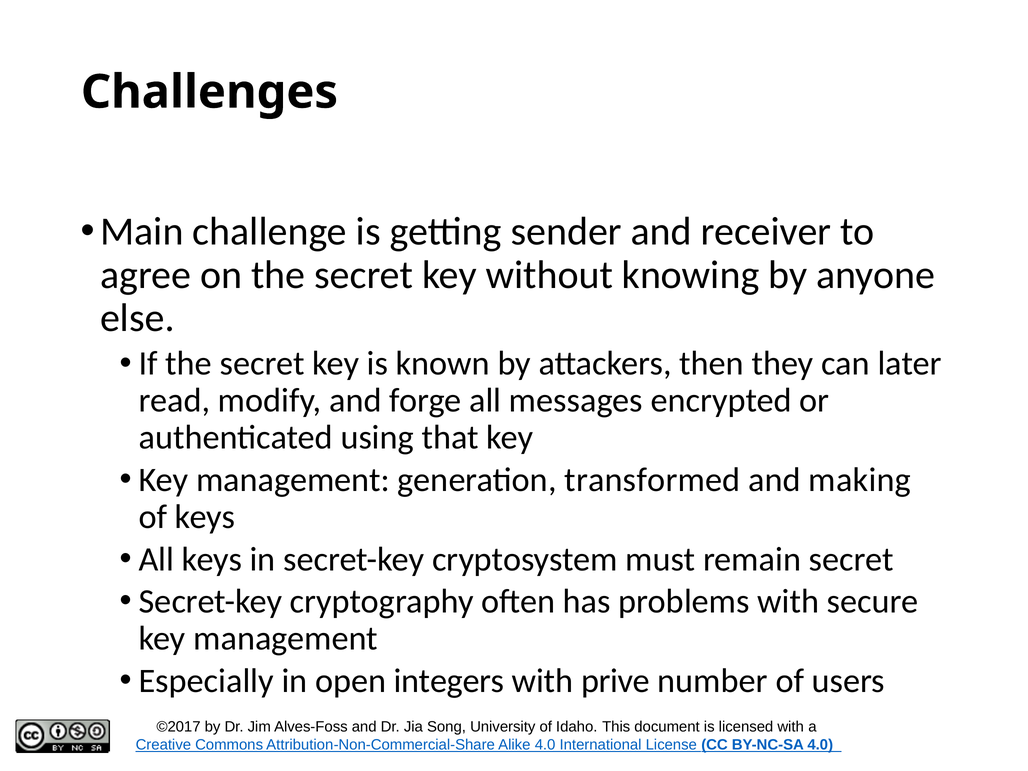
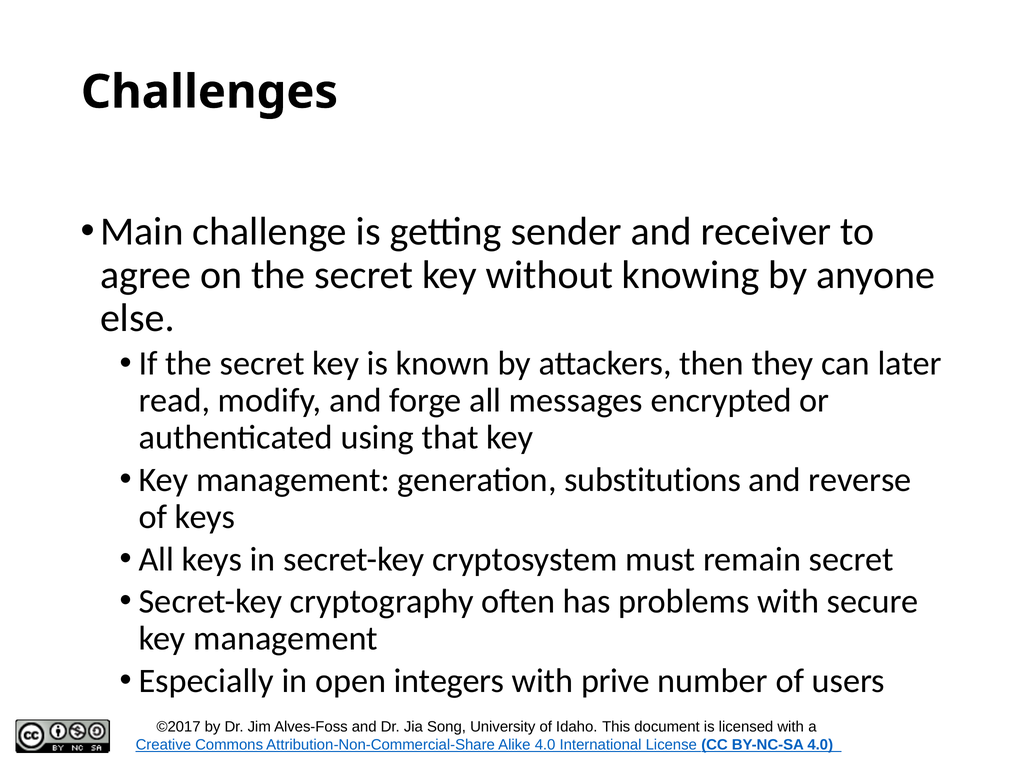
transformed: transformed -> substitutions (653, 480)
making: making -> reverse (860, 480)
